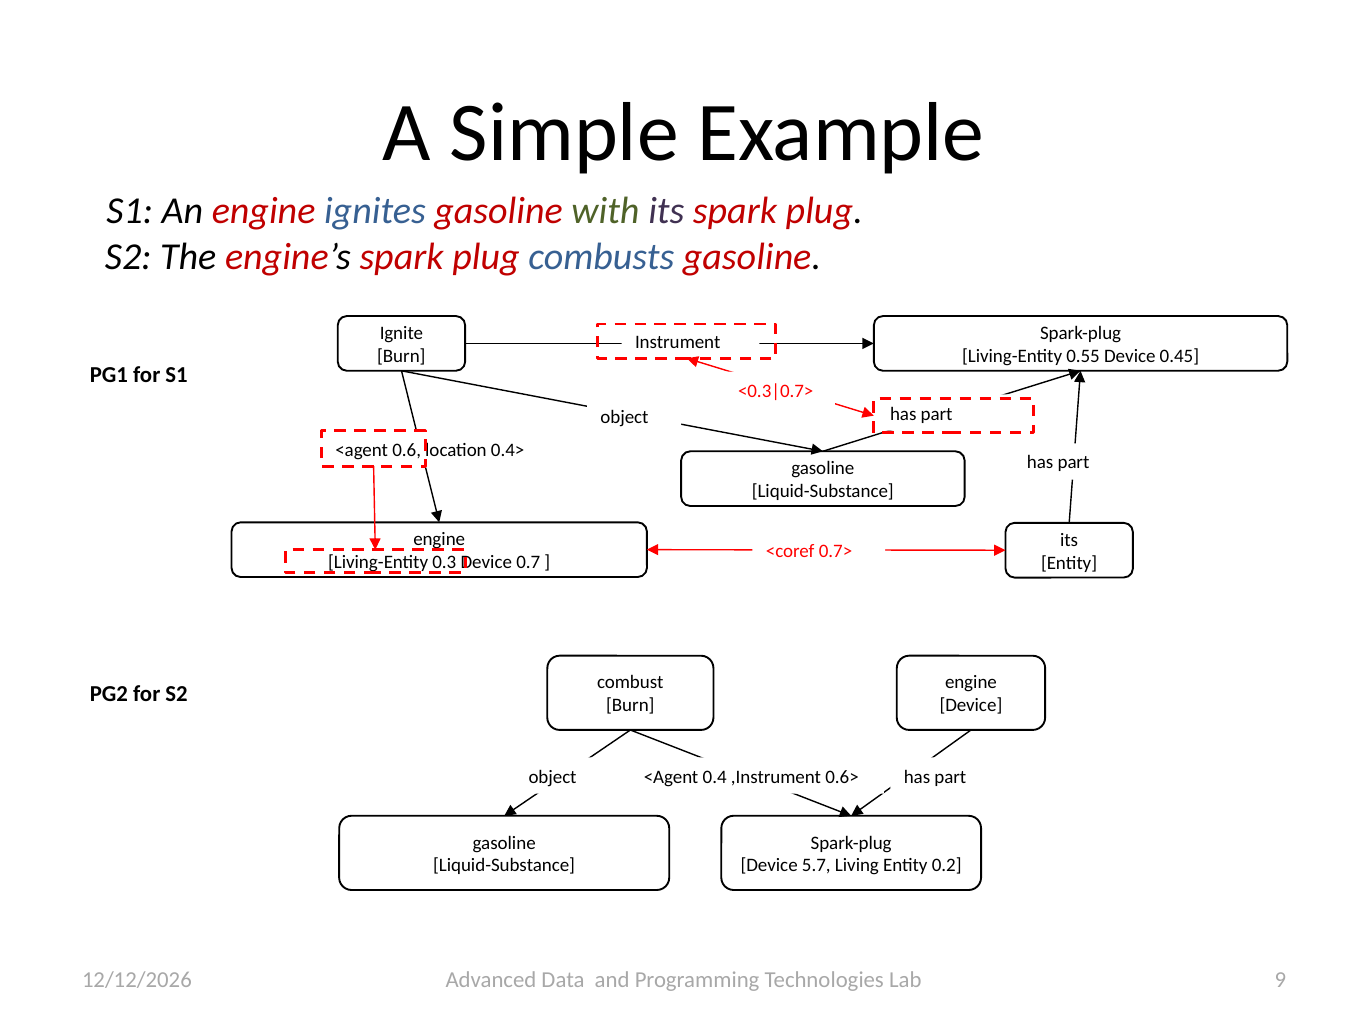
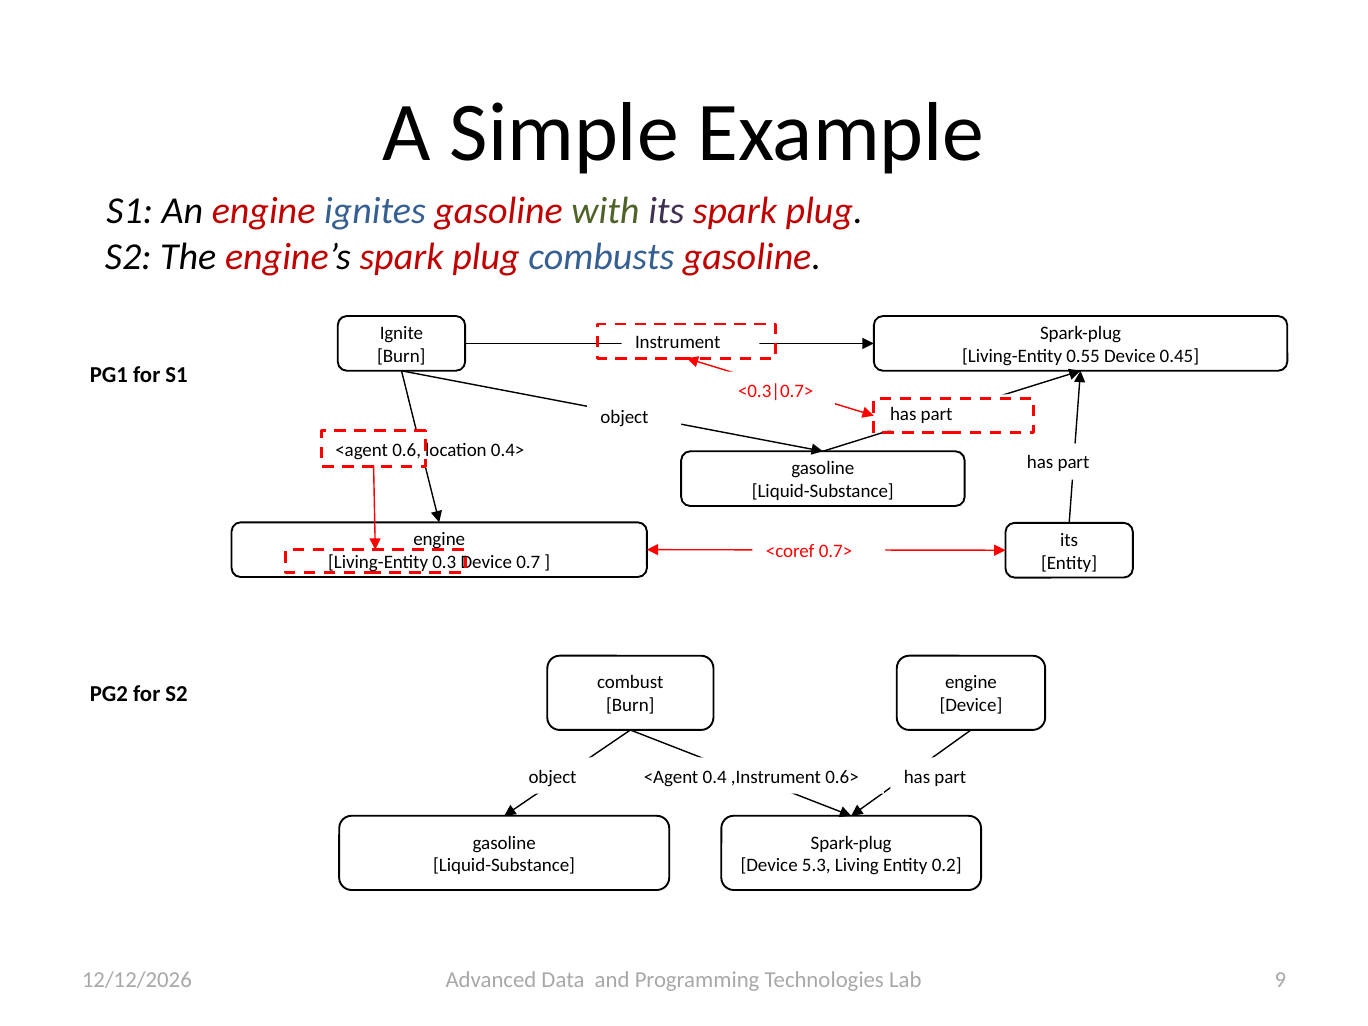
5.7: 5.7 -> 5.3 (816, 866)
